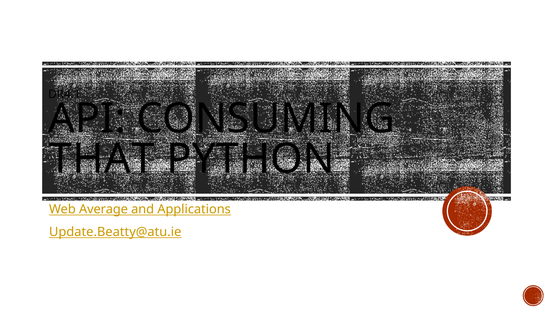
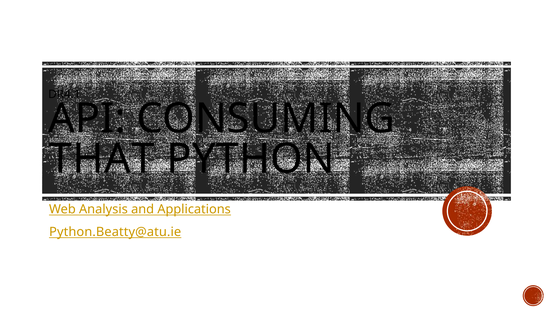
Average: Average -> Analysis (103, 210)
Update.Beatty@atu.ie: Update.Beatty@atu.ie -> Python.Beatty@atu.ie (115, 232)
